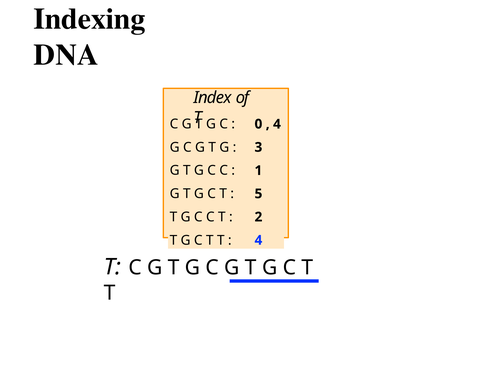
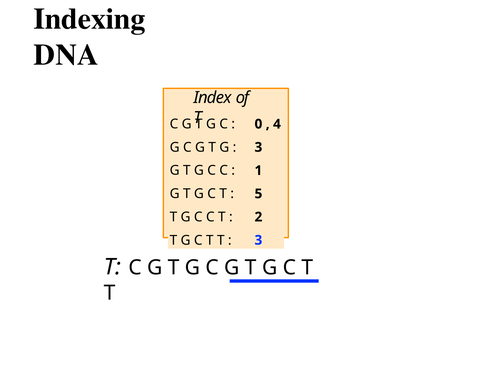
4: 4 -> 3 (258, 240)
